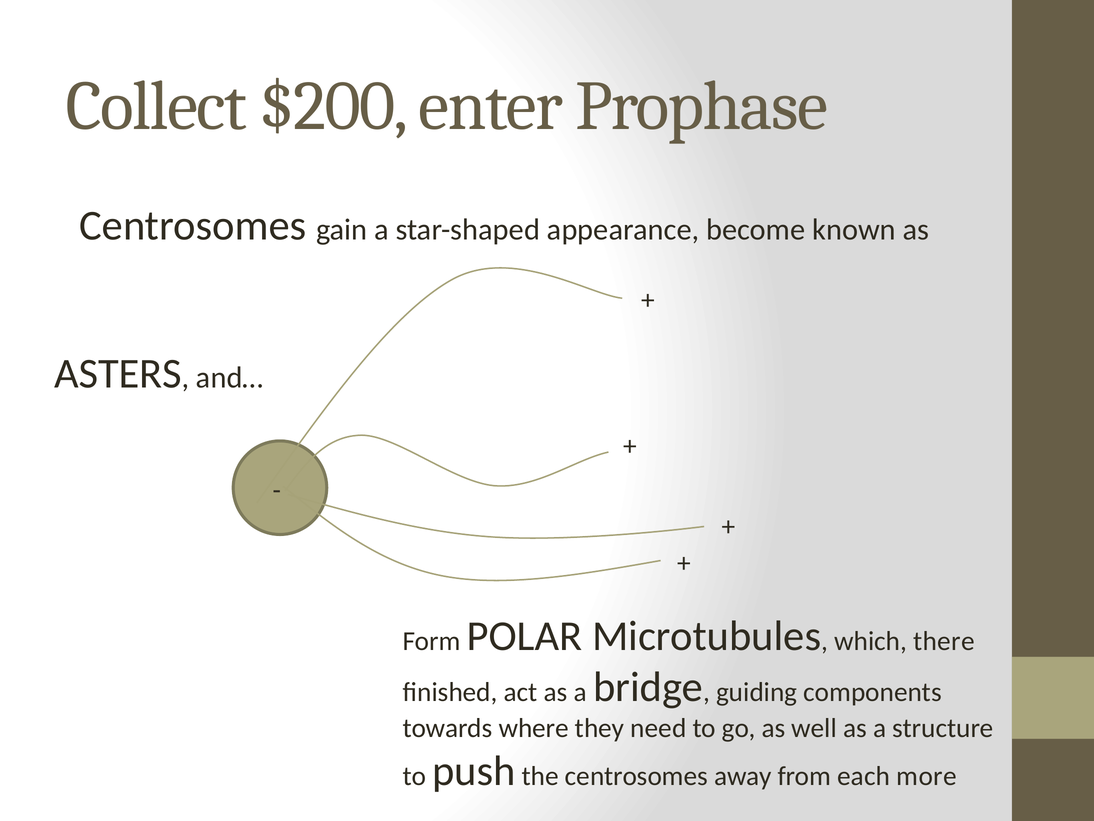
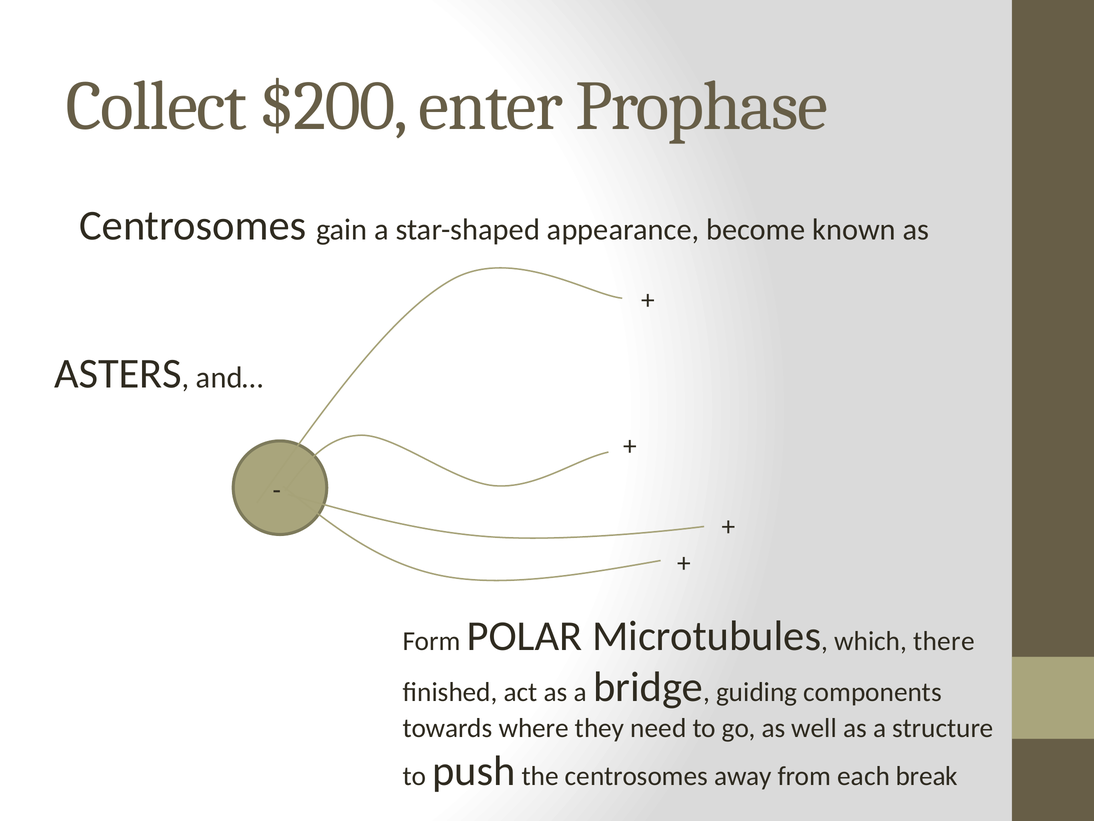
more: more -> break (927, 776)
